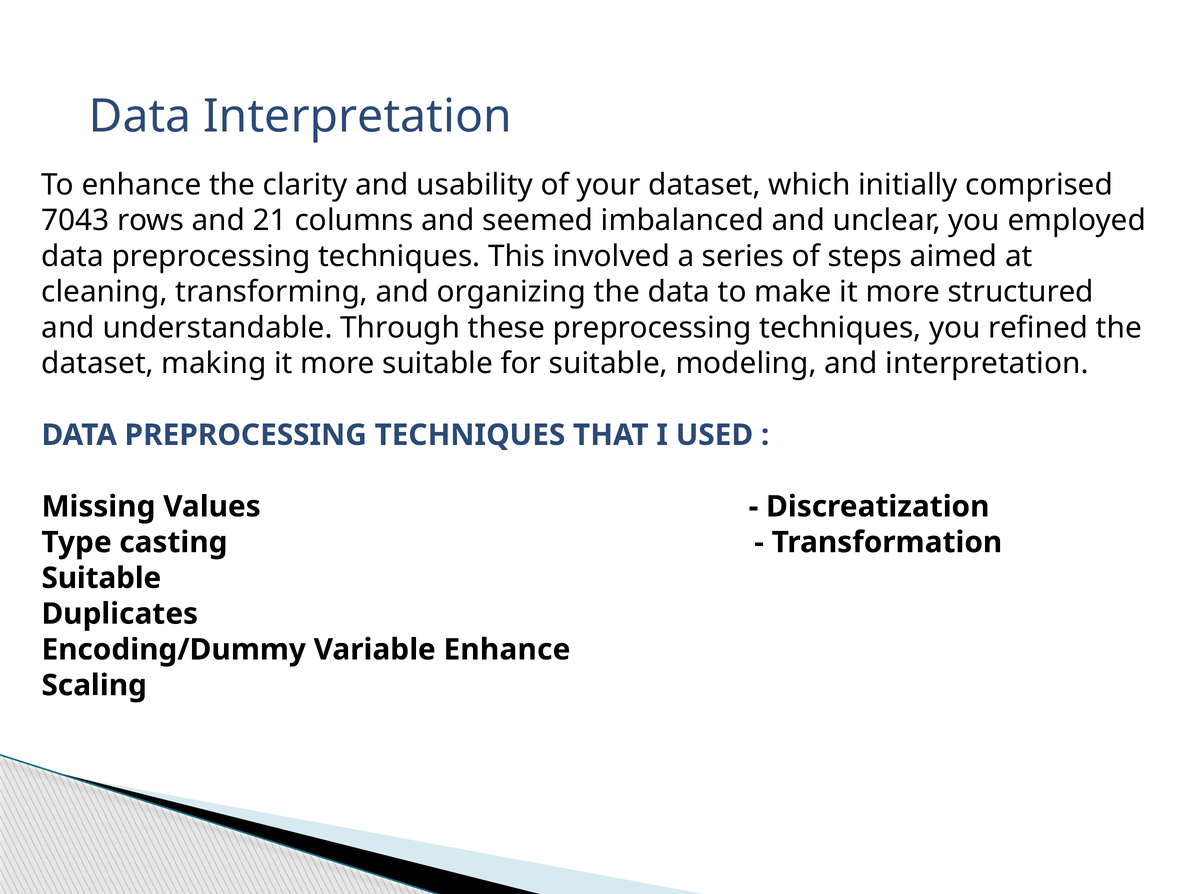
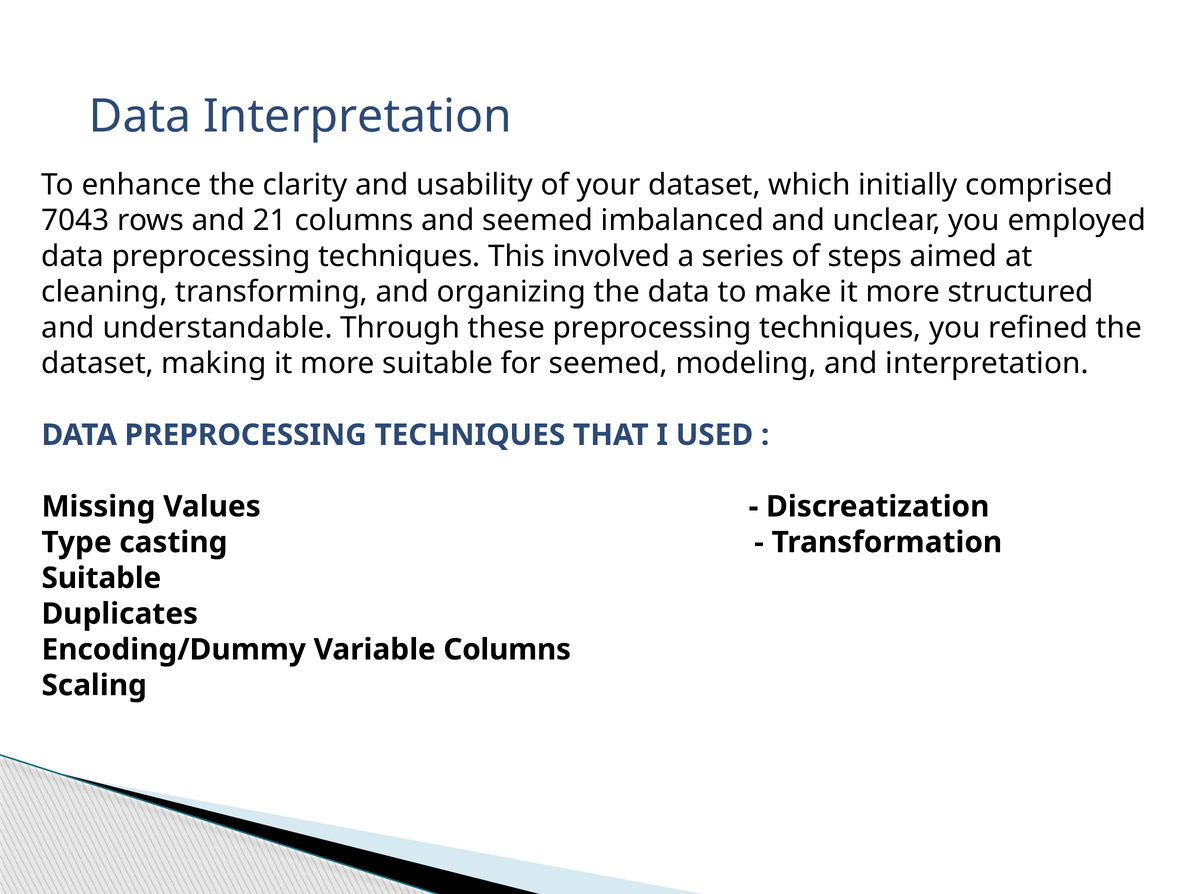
for suitable: suitable -> seemed (608, 364)
Variable Enhance: Enhance -> Columns (507, 650)
